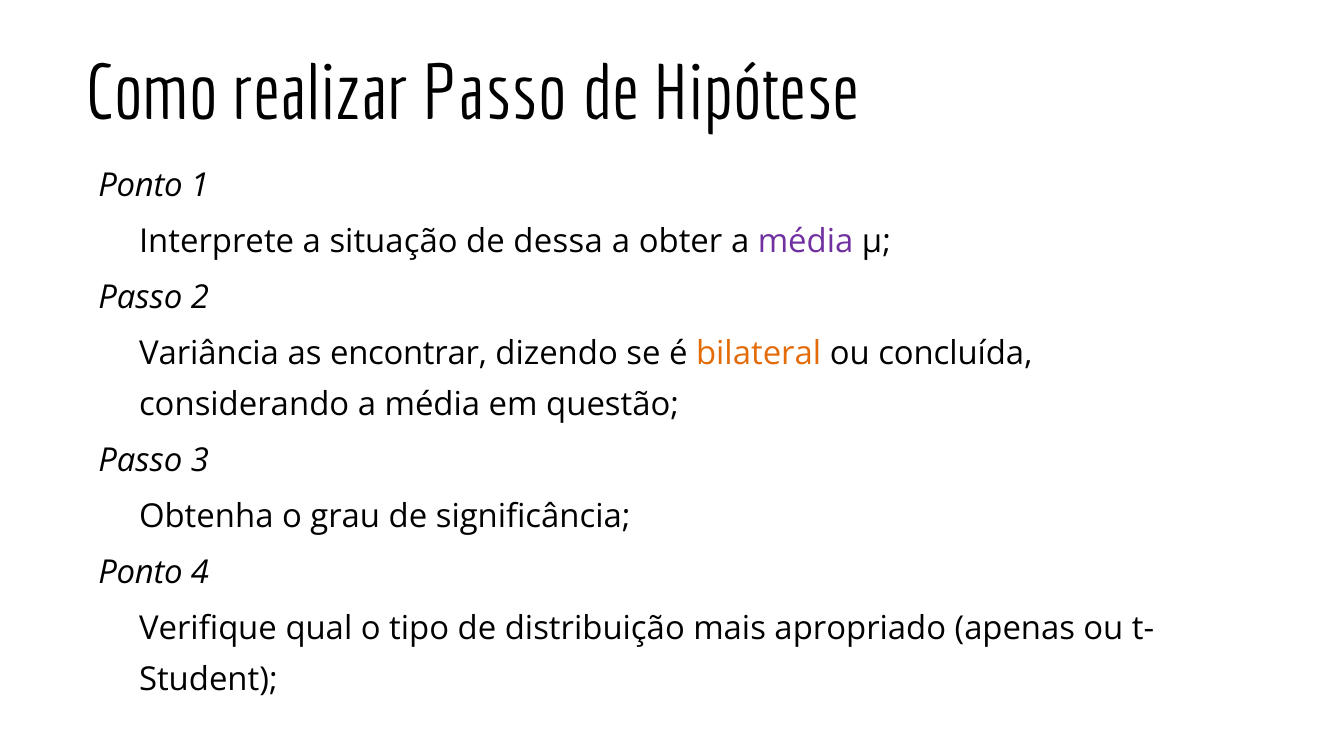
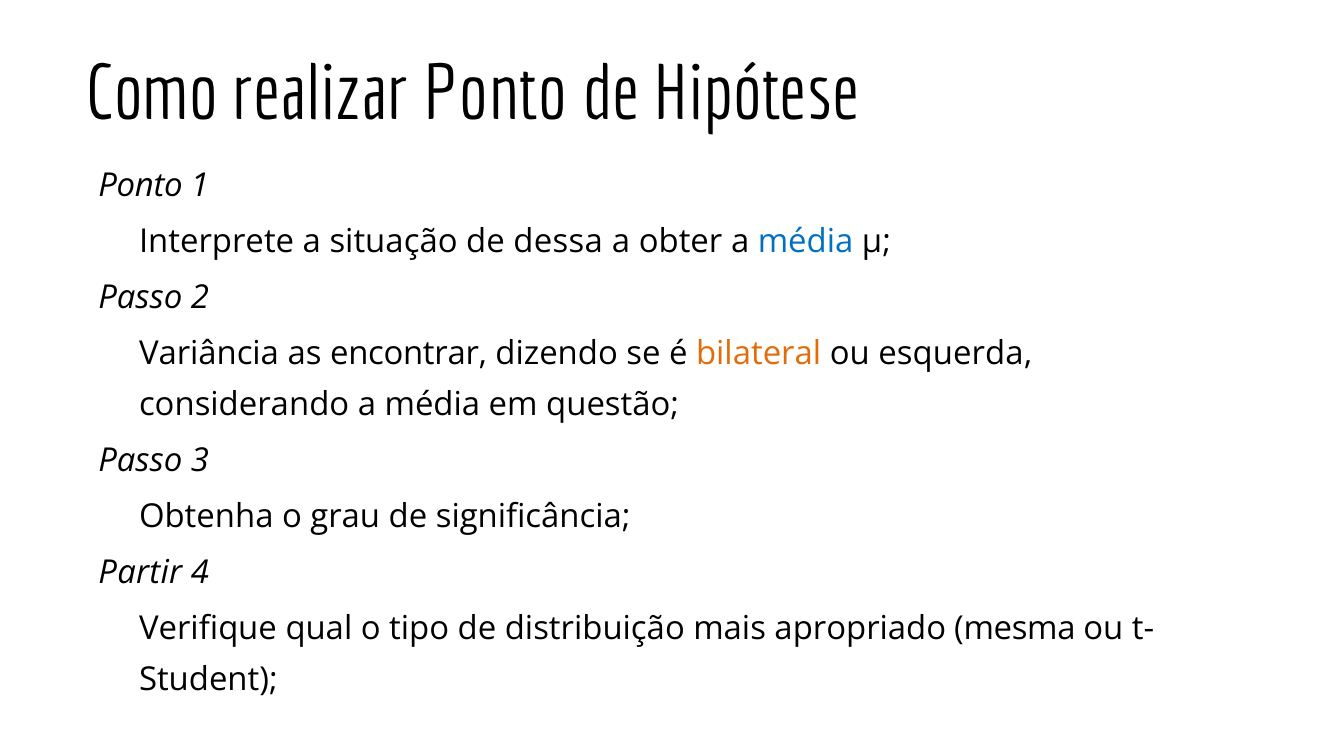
realizar Passo: Passo -> Ponto (495, 94)
média colour: purple -> blue (806, 242)
concluída: concluída -> esquerda (955, 354)
Ponto: Ponto -> Partir (140, 573)
apenas: apenas -> mesma (1015, 629)
